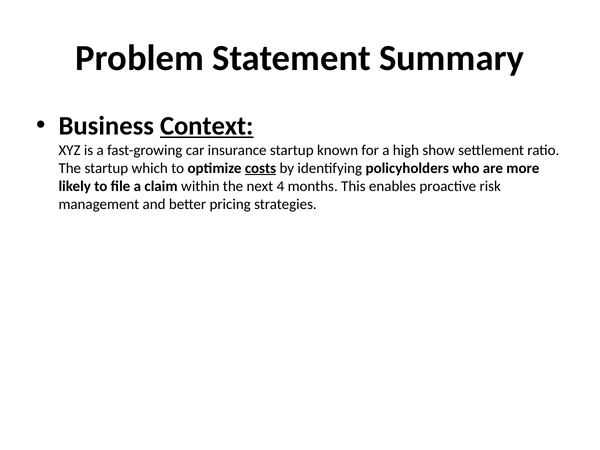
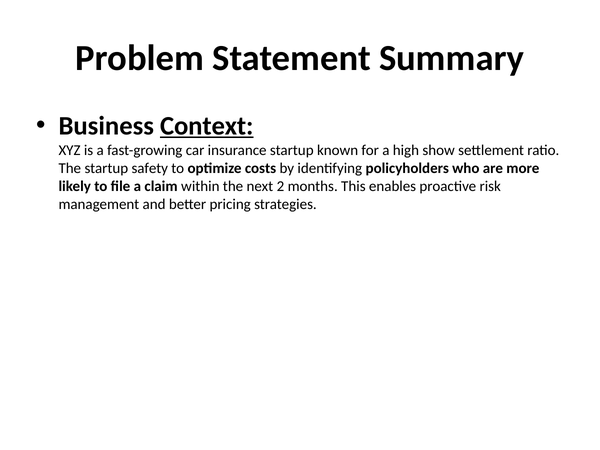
which: which -> safety (150, 168)
costs underline: present -> none (261, 168)
4: 4 -> 2 (280, 186)
